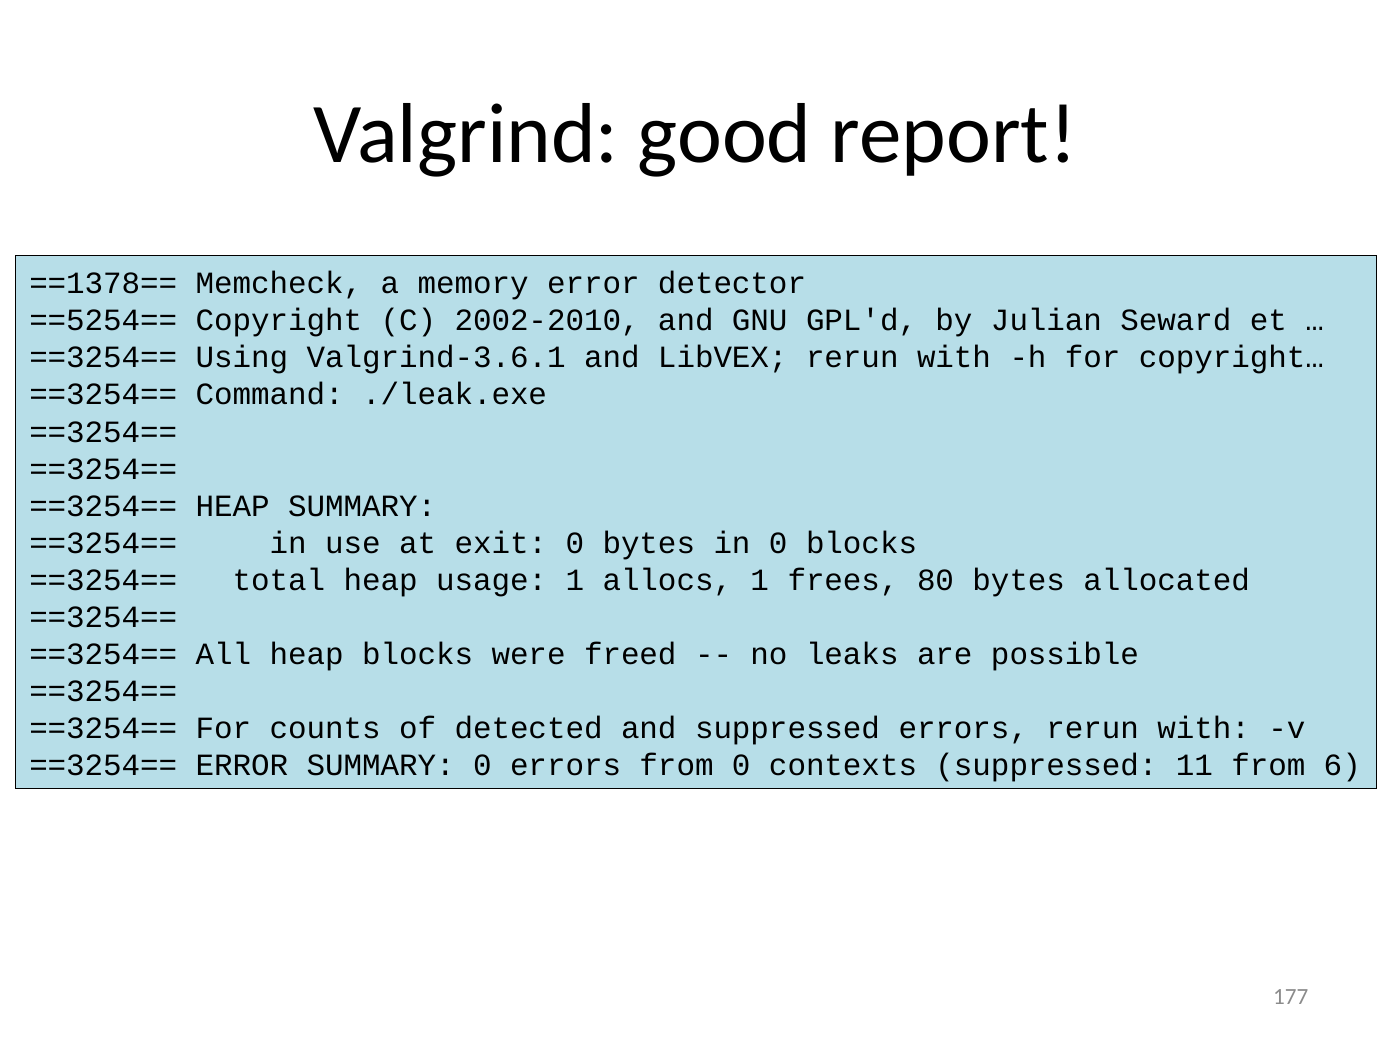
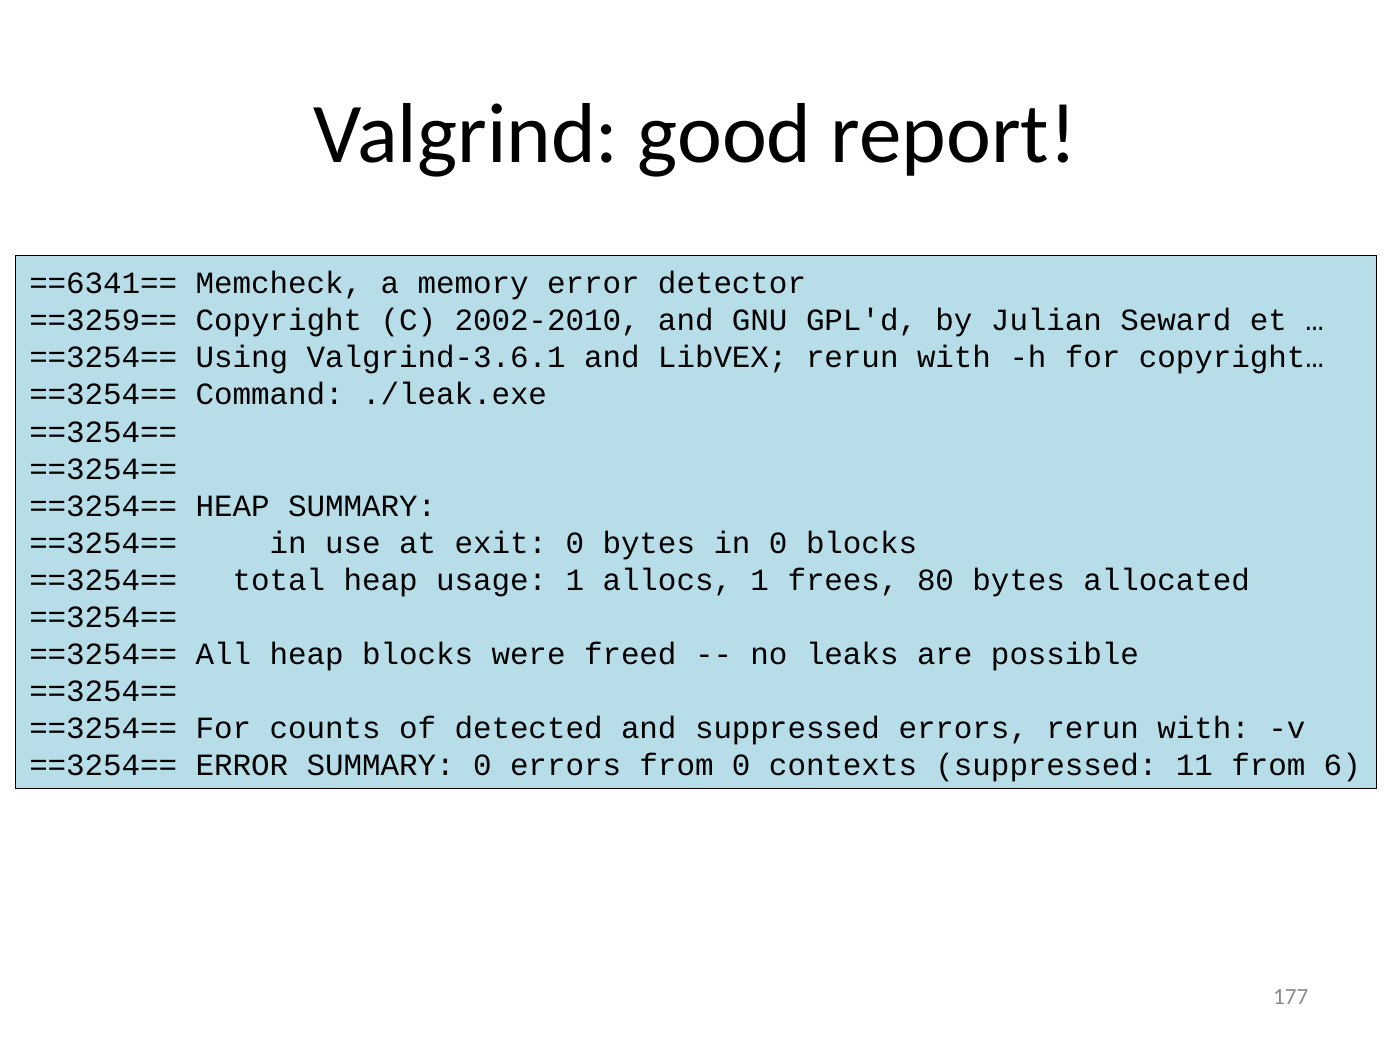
==1378==: ==1378== -> ==6341== (103, 283)
==5254==: ==5254== -> ==3259== (103, 321)
